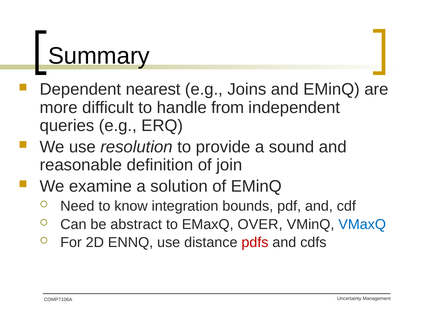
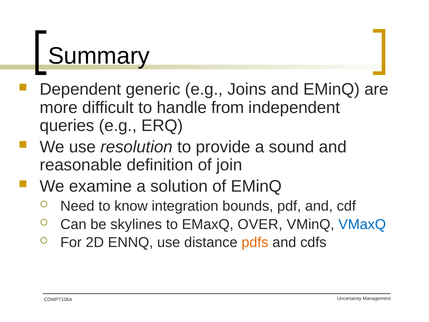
nearest: nearest -> generic (153, 89)
abstract: abstract -> skylines (136, 224)
pdfs colour: red -> orange (255, 242)
